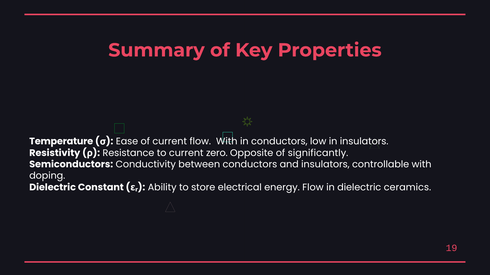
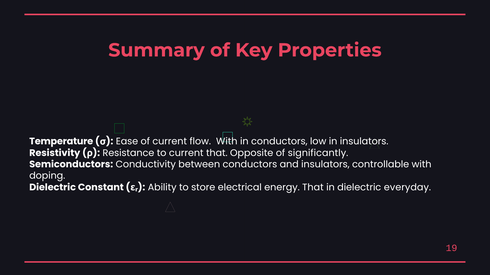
current zero: zero -> that (217, 153)
energy Flow: Flow -> That (313, 188)
ceramics: ceramics -> everyday (407, 188)
